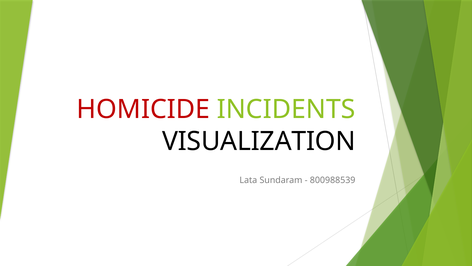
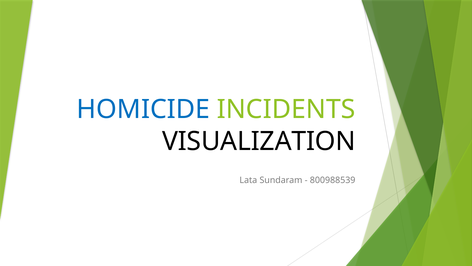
HOMICIDE colour: red -> blue (143, 109)
